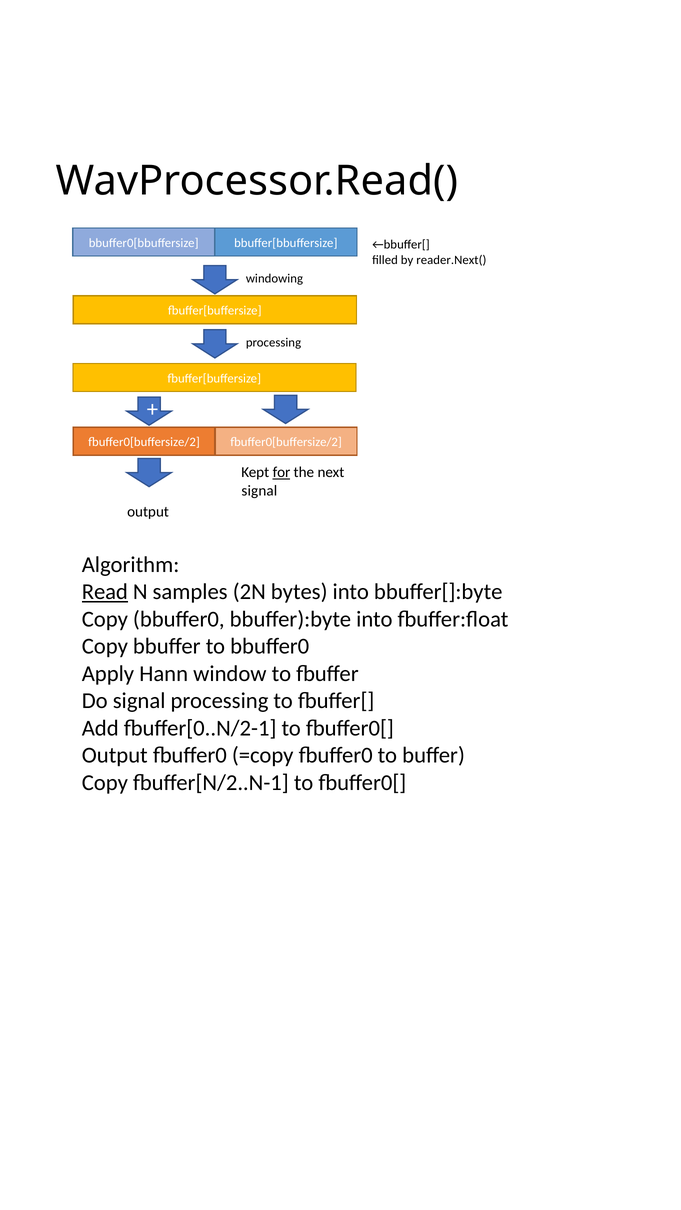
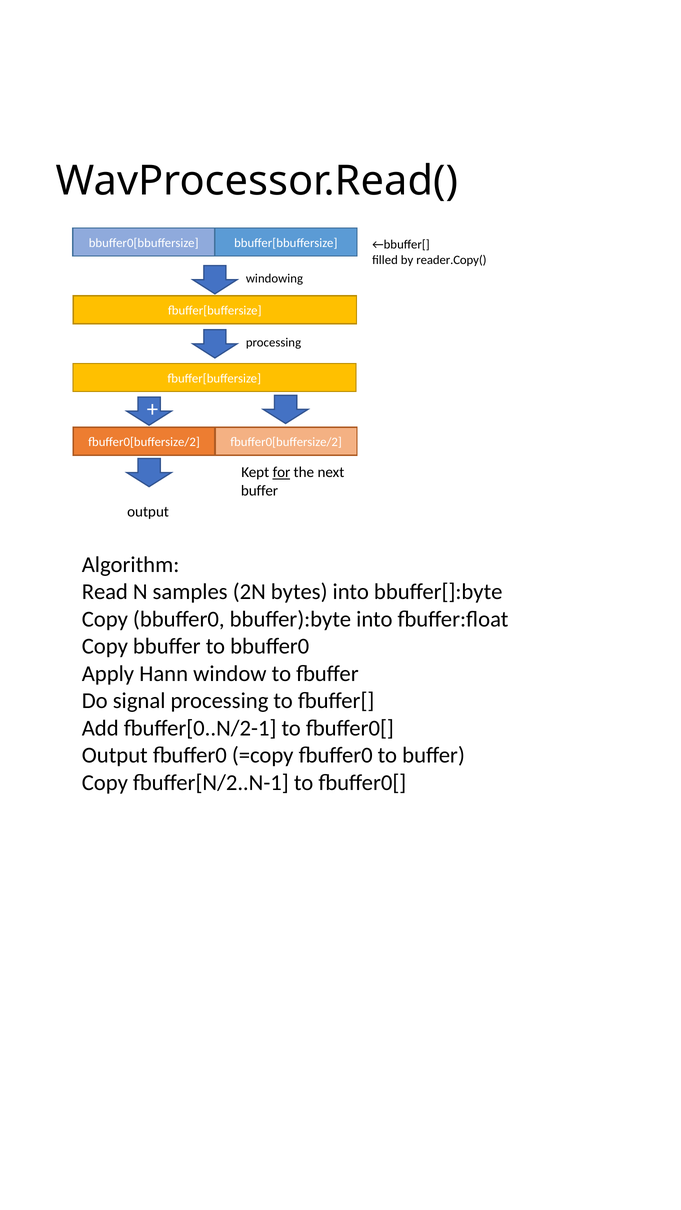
reader.Next(: reader.Next( -> reader.Copy( (451, 260)
signal: signal -> buffer (260, 491)
Read underline: present -> none (105, 592)
